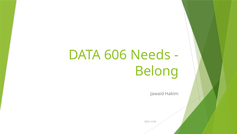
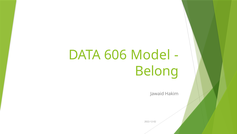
Needs: Needs -> Model (150, 55)
